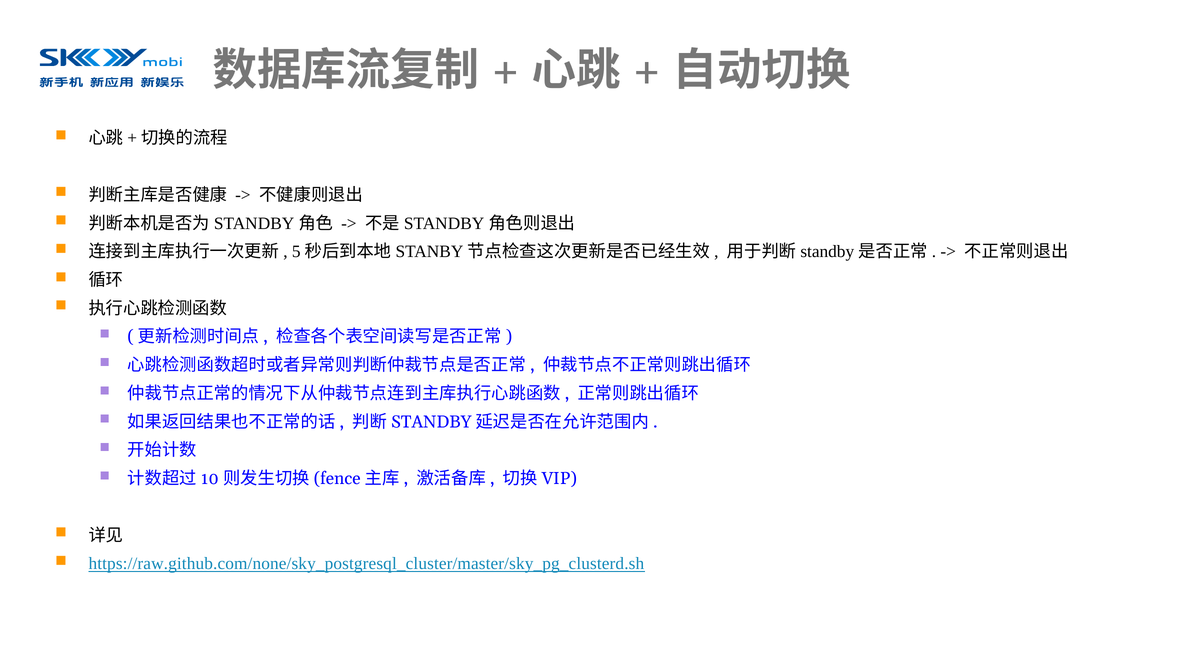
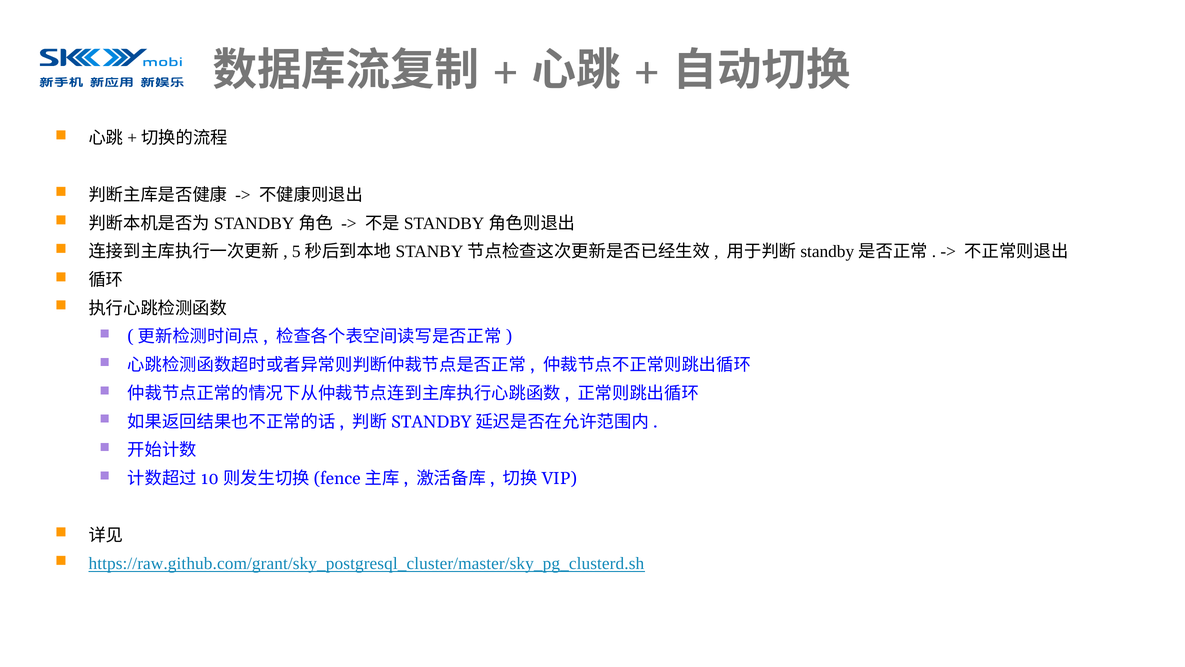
https://raw.github.com/none/sky_postgresql_cluster/master/sky_pg_clusterd.sh: https://raw.github.com/none/sky_postgresql_cluster/master/sky_pg_clusterd.sh -> https://raw.github.com/grant/sky_postgresql_cluster/master/sky_pg_clusterd.sh (366, 563)
